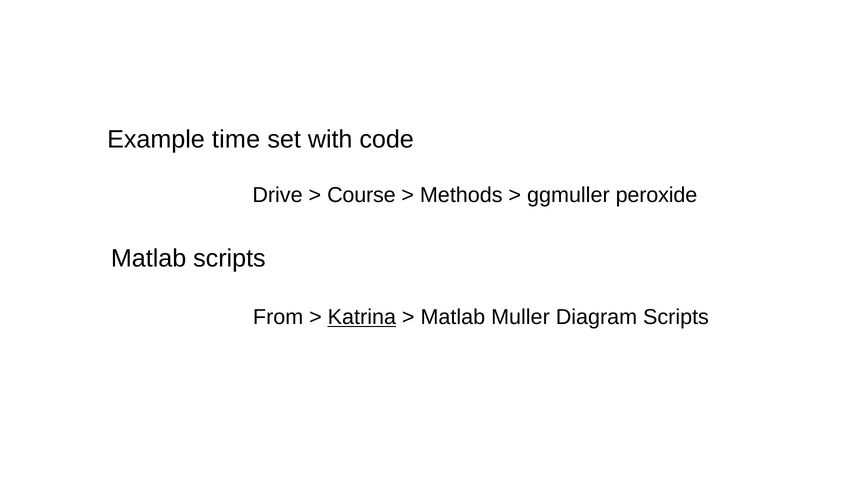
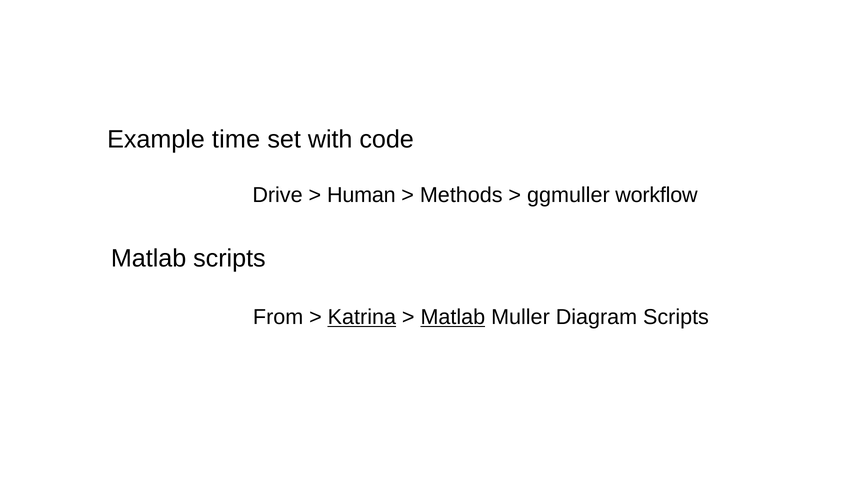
Course: Course -> Human (361, 195)
peroxide: peroxide -> workflow (656, 195)
Matlab underline: none -> present (453, 317)
